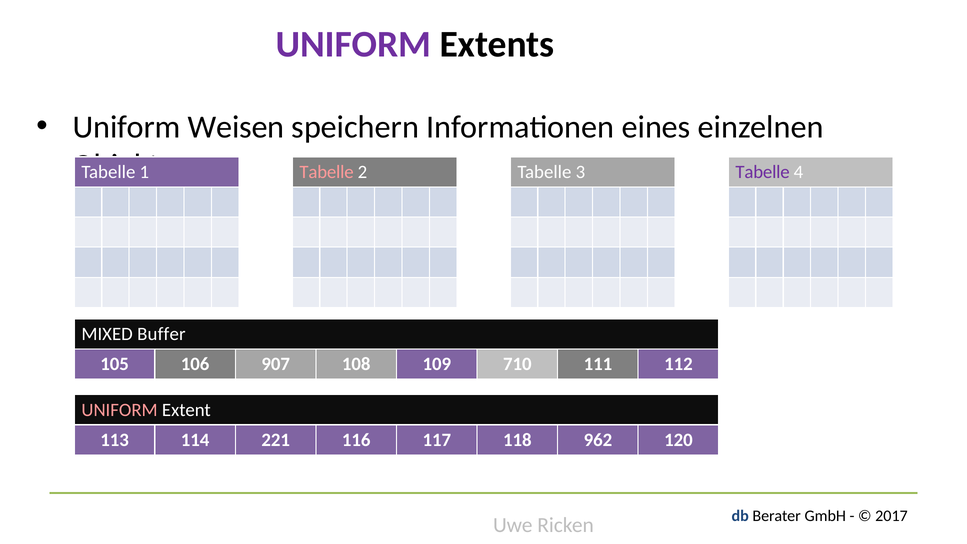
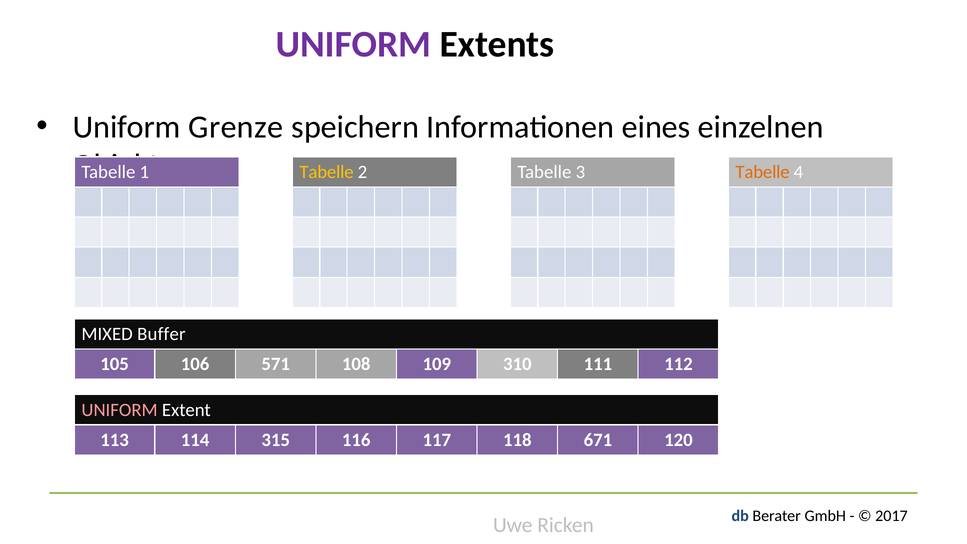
Weisen: Weisen -> Grenze (236, 127)
Tabelle colour: pink -> yellow (327, 172)
Tabelle colour: purple -> orange (763, 172)
907: 907 -> 571 (276, 364)
710: 710 -> 310 (517, 364)
221: 221 -> 315 (276, 440)
962: 962 -> 671 (598, 440)
